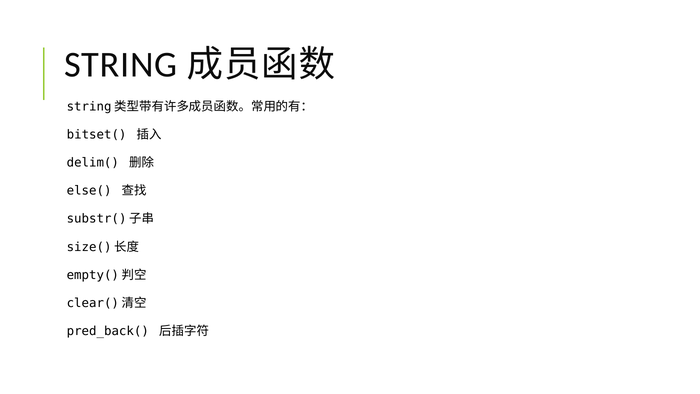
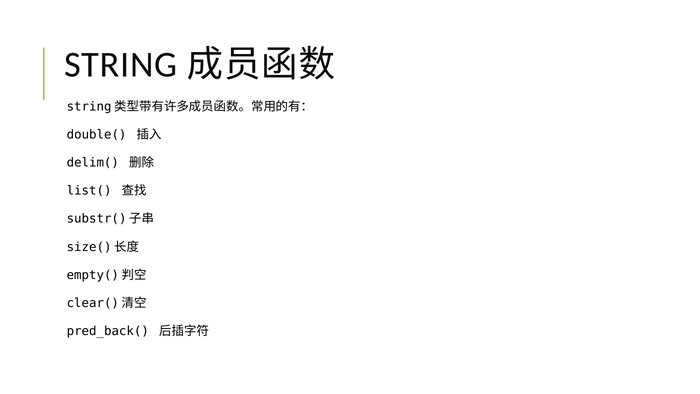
bitset(: bitset( -> double( (97, 135)
else(: else( -> list( (89, 191)
